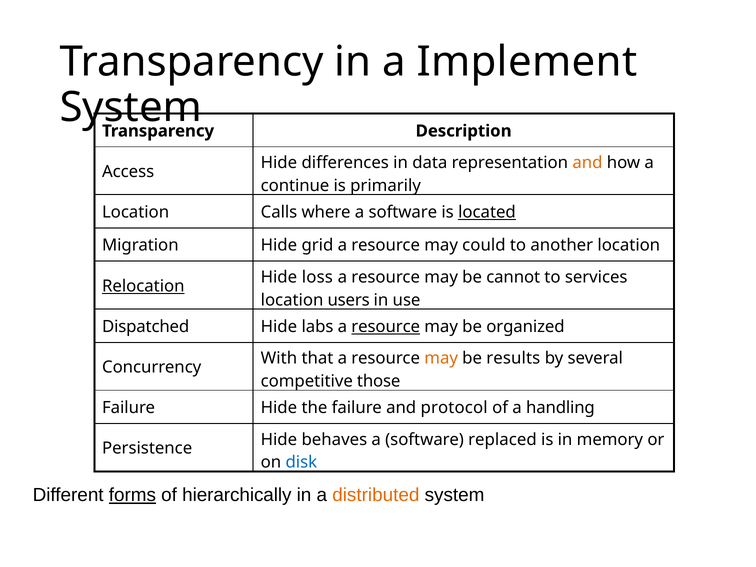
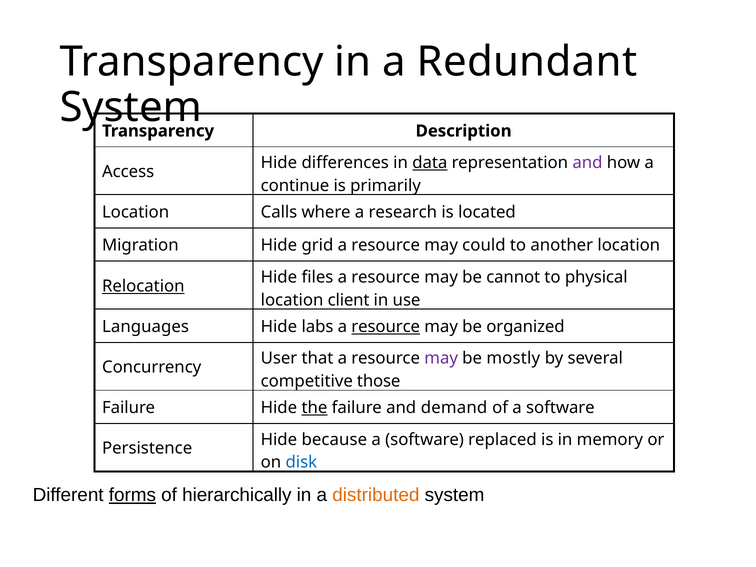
Implement: Implement -> Redundant (527, 62)
data underline: none -> present (430, 163)
and colour: orange -> purple (587, 163)
where a software: software -> research (403, 212)
located underline: present -> none (487, 212)
loss: loss -> files (317, 277)
services: services -> physical (596, 277)
users: users -> client (349, 300)
Dispatched: Dispatched -> Languages (146, 327)
With: With -> User (279, 358)
may colour: orange -> purple (441, 358)
results: results -> mostly (513, 358)
the underline: none -> present (314, 408)
protocol: protocol -> demand (454, 408)
of a handling: handling -> software (560, 408)
behaves: behaves -> because (334, 440)
